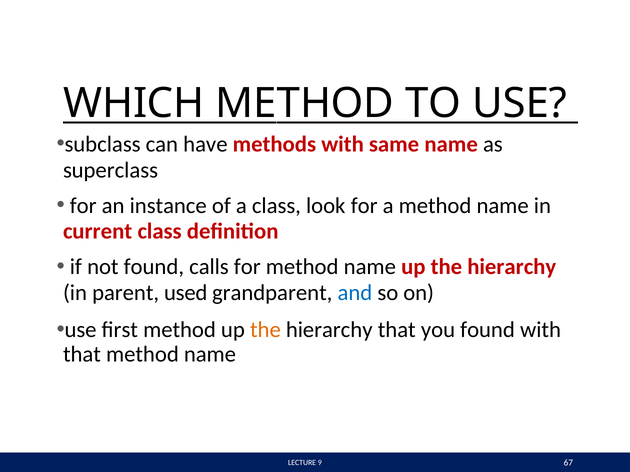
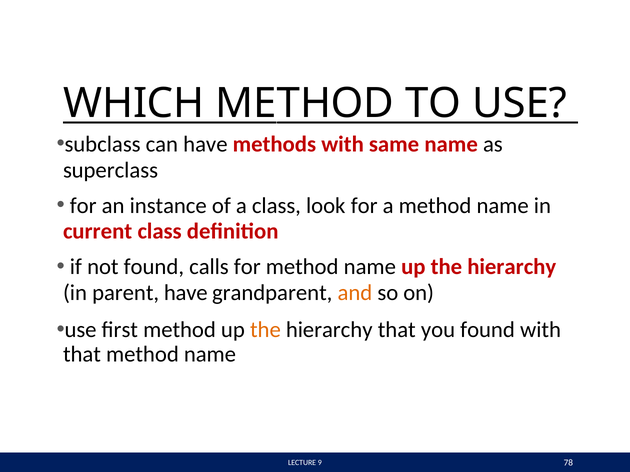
parent used: used -> have (186, 293)
and colour: blue -> orange (355, 293)
67: 67 -> 78 (568, 463)
